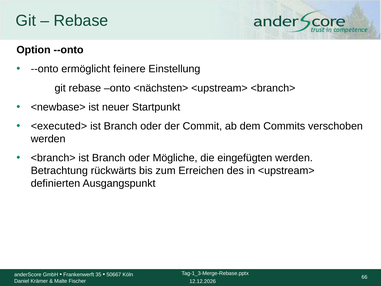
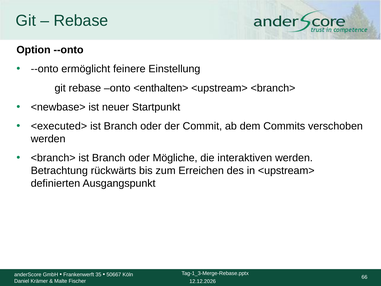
<nächsten>: <nächsten> -> <enthalten> (161, 88)
eingefügten: eingefügten -> interaktiven (245, 158)
